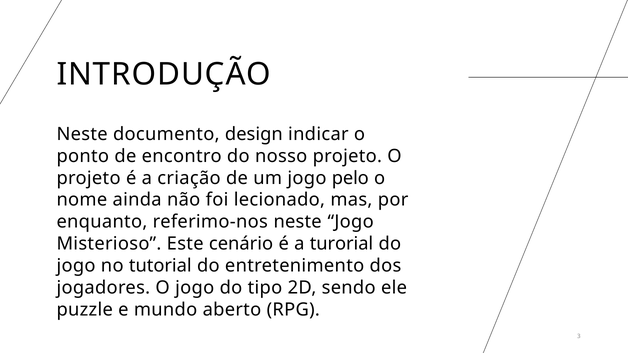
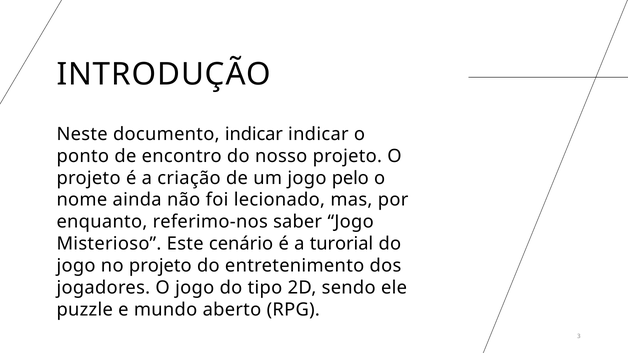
documento design: design -> indicar (254, 134)
referimo-nos neste: neste -> saber (298, 222)
no tutorial: tutorial -> projeto (160, 266)
